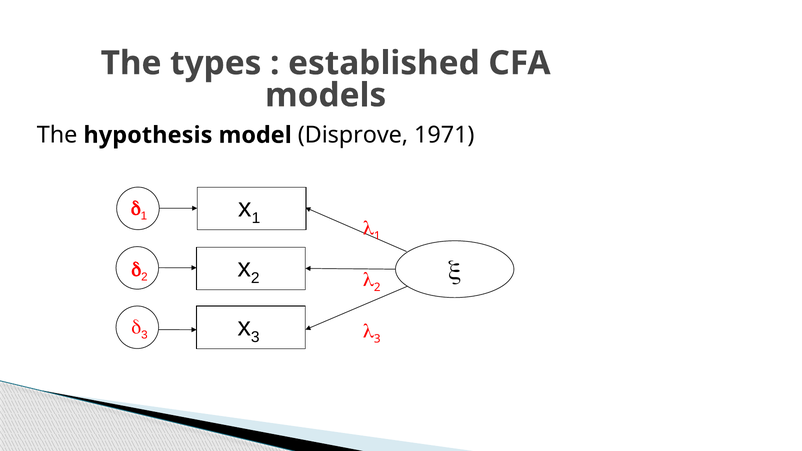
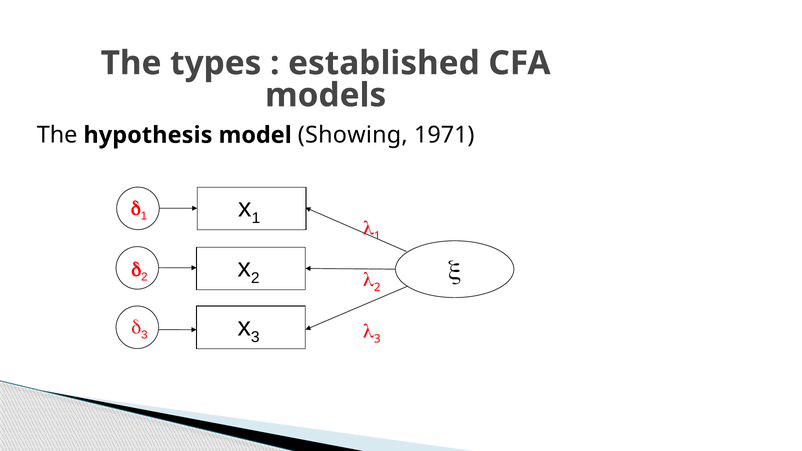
Disprove: Disprove -> Showing (353, 135)
